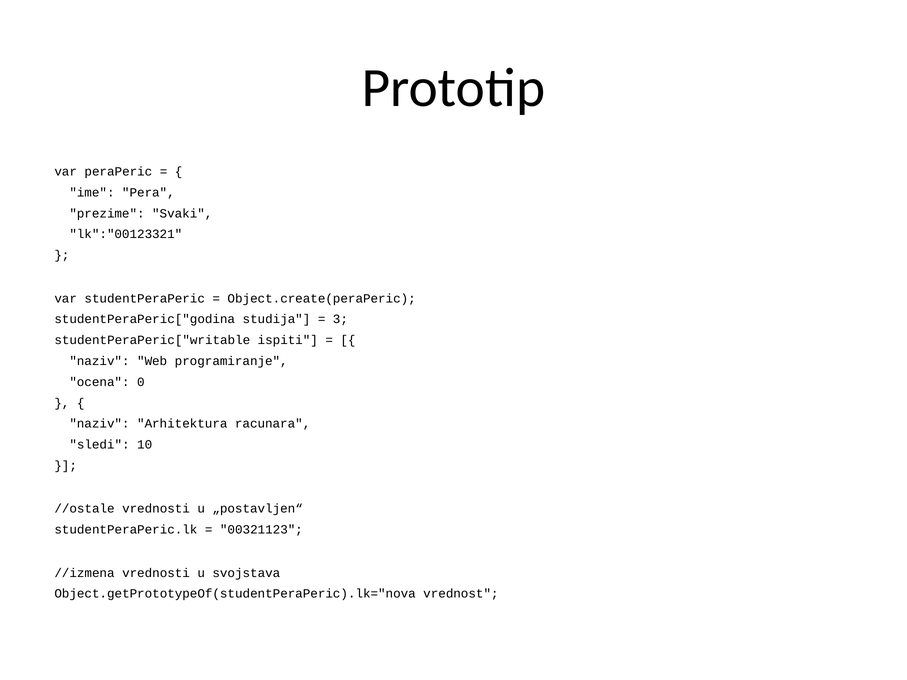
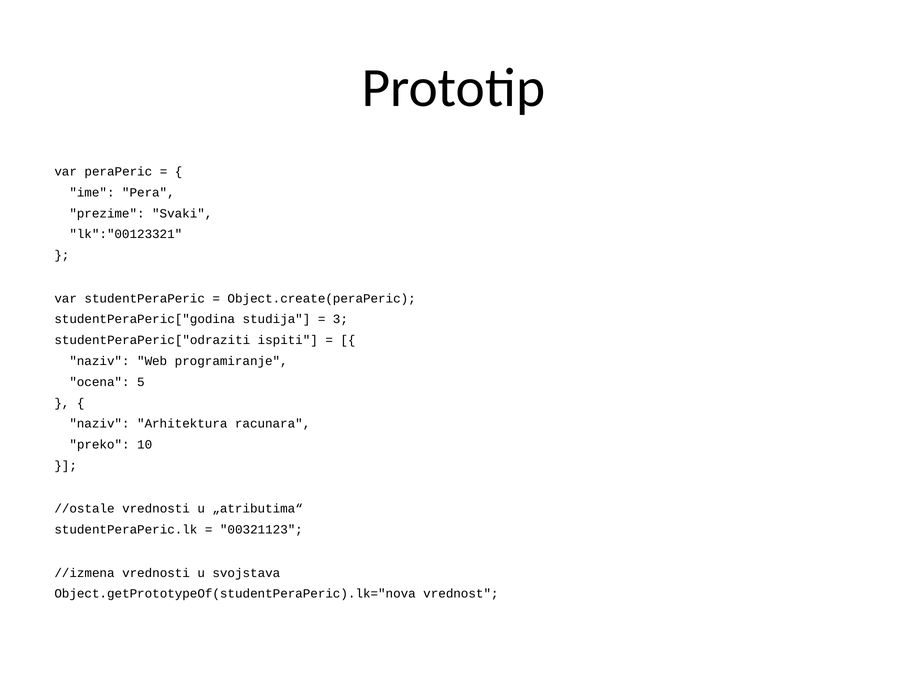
studentPeraPeric["writable: studentPeraPeric["writable -> studentPeraPeric["odraziti (152, 340)
0: 0 -> 5 (141, 382)
sledi: sledi -> preko (99, 445)
„postavljen“: „postavljen“ -> „atributima“ (258, 509)
